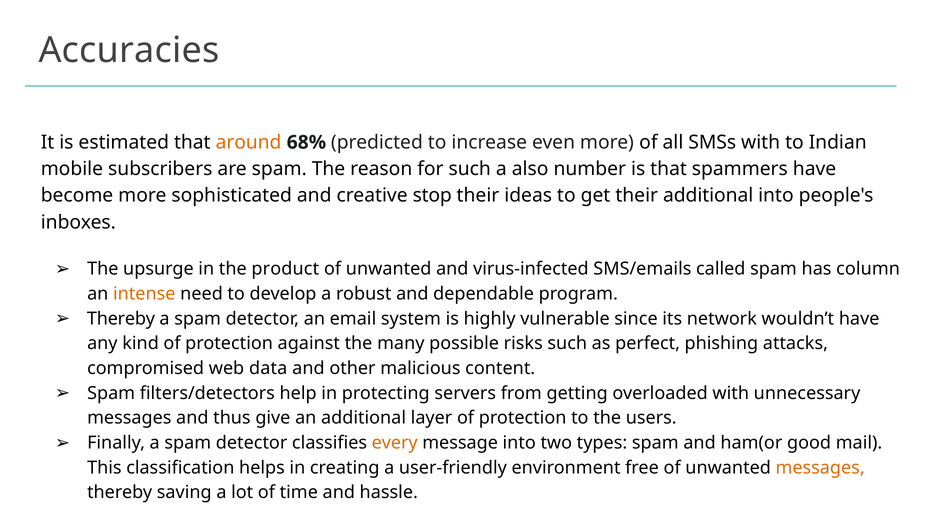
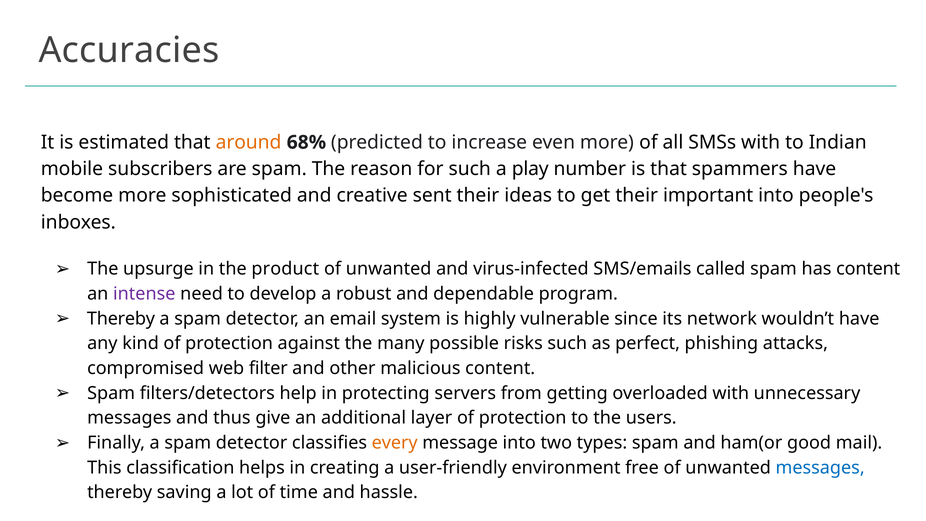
also: also -> play (530, 169)
stop: stop -> sent (432, 196)
their additional: additional -> important (708, 196)
has column: column -> content (868, 269)
intense colour: orange -> purple (144, 294)
data: data -> filter (268, 368)
messages colour: orange -> blue (820, 468)
